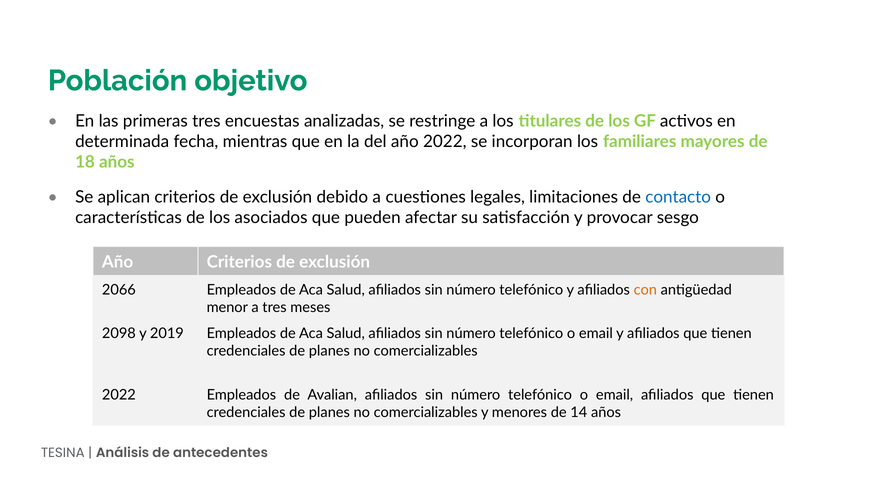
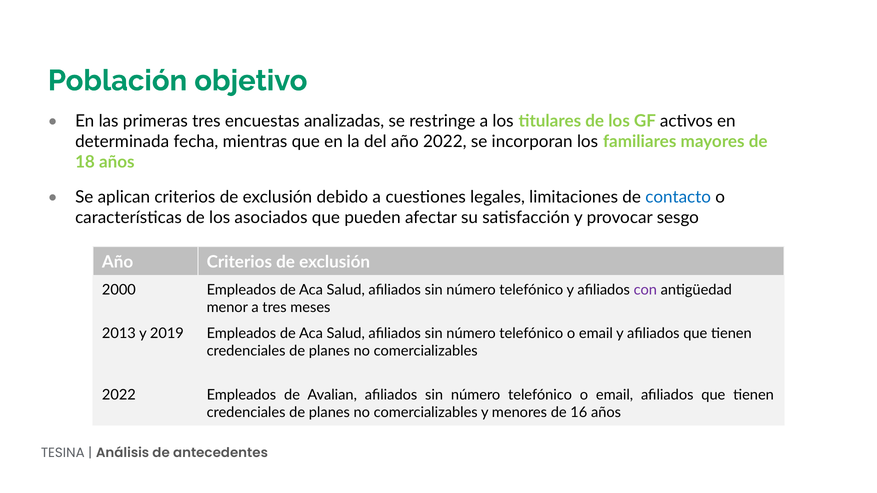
2066: 2066 -> 2000 (119, 290)
con colour: orange -> purple (645, 290)
2098: 2098 -> 2013 (119, 334)
14: 14 -> 16 (579, 413)
